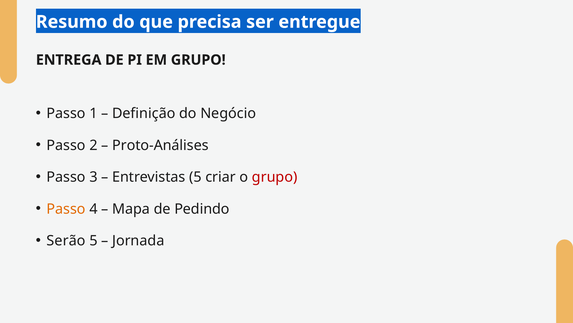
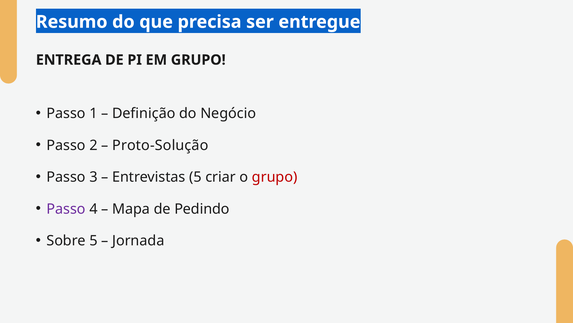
Proto-Análises: Proto-Análises -> Proto-Solução (160, 145)
Passo colour: orange -> purple (66, 208)
Serão: Serão -> Sobre (66, 240)
